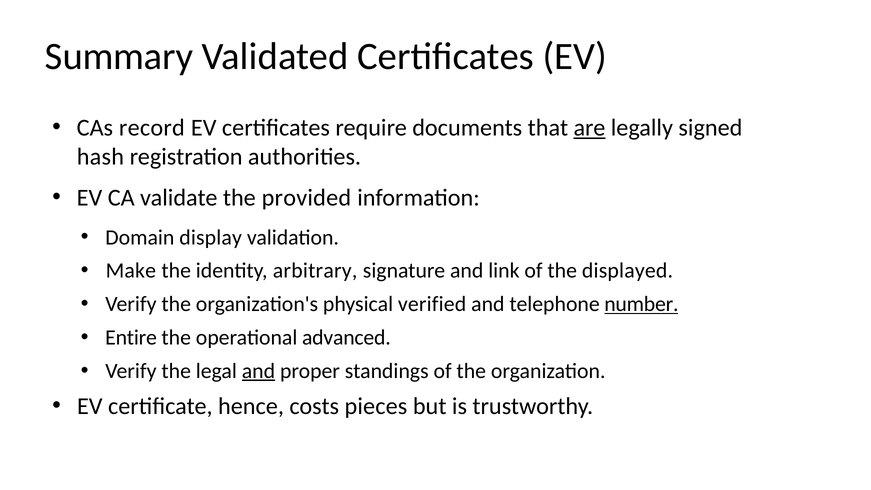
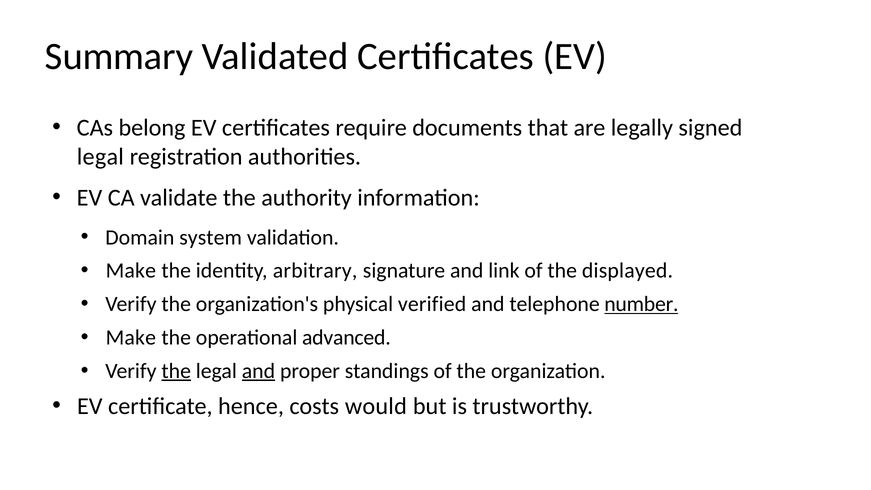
record: record -> belong (152, 128)
are underline: present -> none (589, 128)
hash: hash -> legal (100, 157)
provided: provided -> authority (307, 198)
display: display -> system (211, 237)
Entire: Entire -> Make (131, 338)
the underline: none -> present (176, 371)
pieces: pieces -> would (376, 406)
